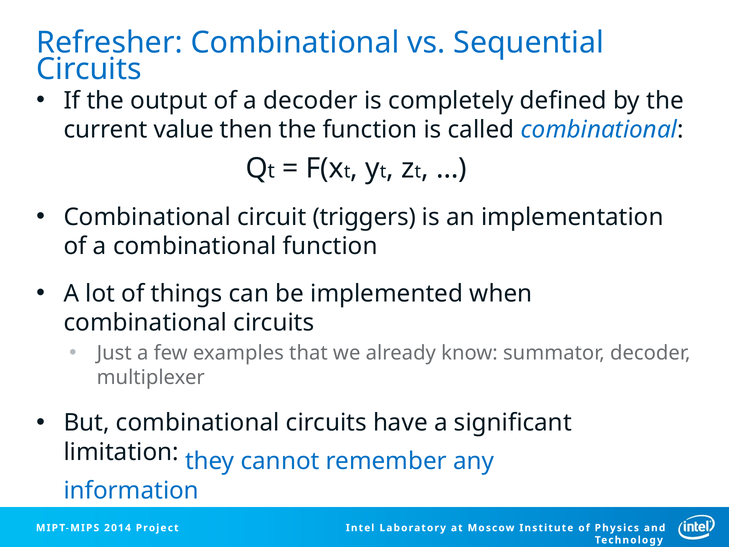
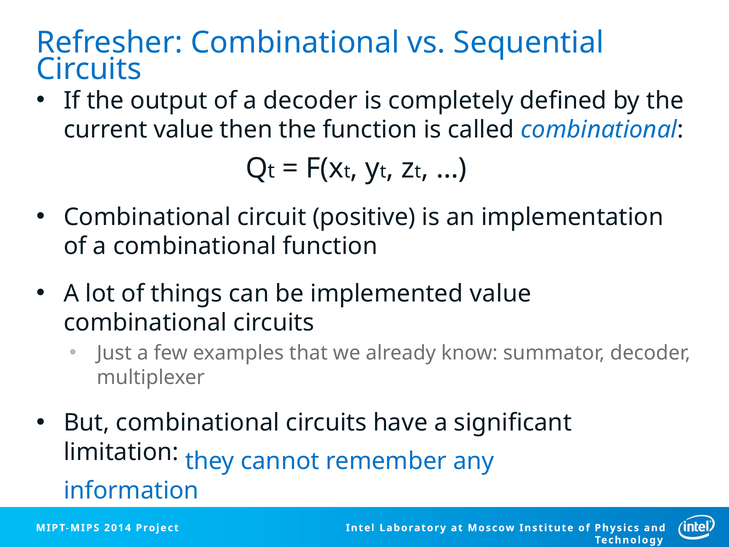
triggers: triggers -> positive (364, 217)
implemented when: when -> value (501, 293)
